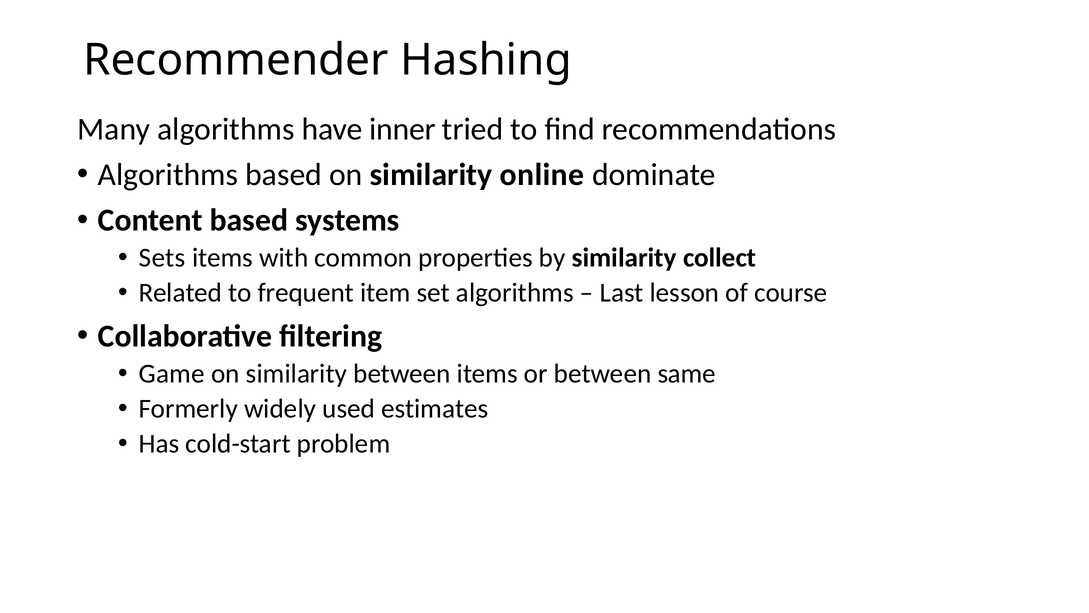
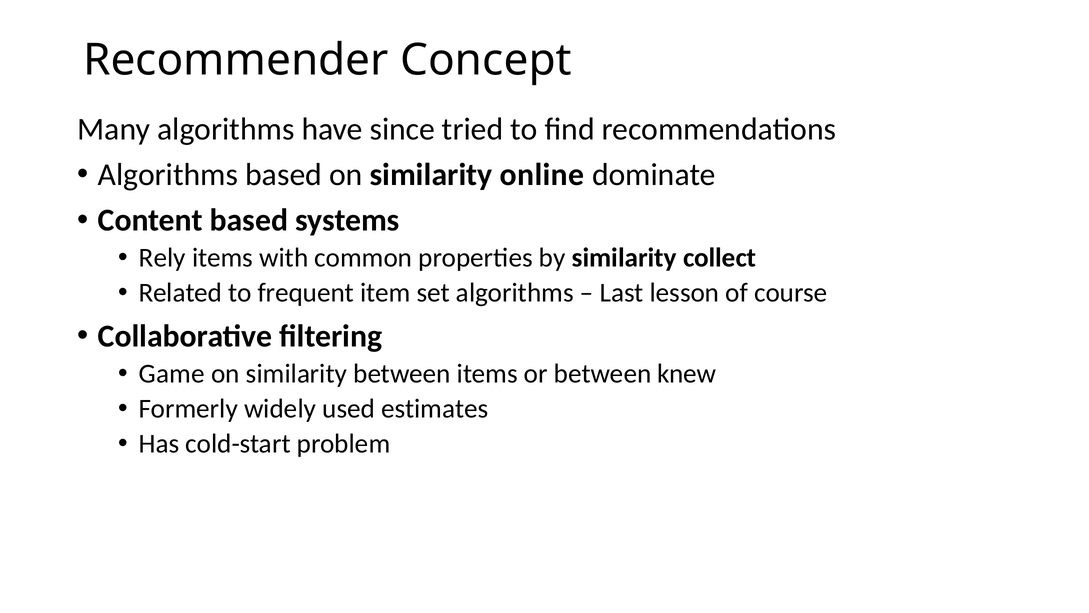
Hashing: Hashing -> Concept (486, 60)
inner: inner -> since (402, 129)
Sets: Sets -> Rely (162, 258)
same: same -> knew (687, 373)
